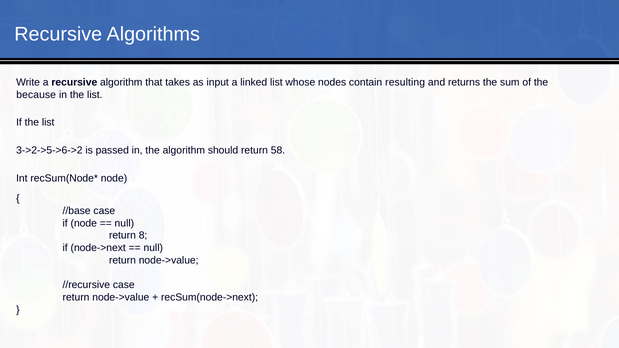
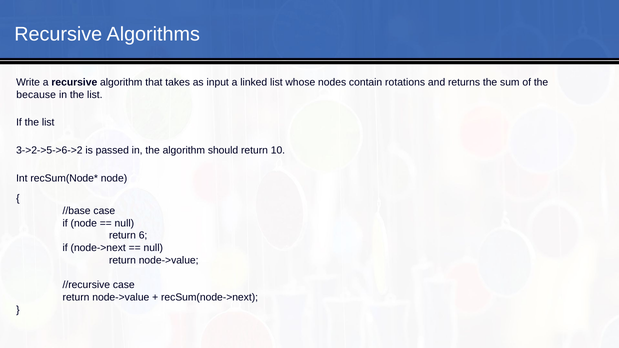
resulting: resulting -> rotations (405, 82)
58: 58 -> 10 (278, 151)
8: 8 -> 6 (143, 236)
